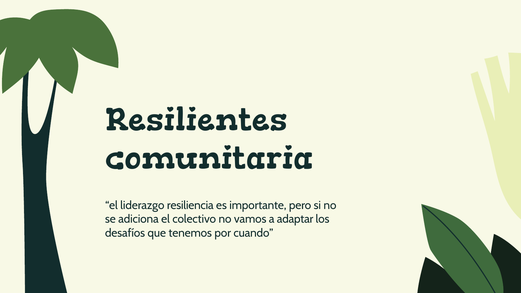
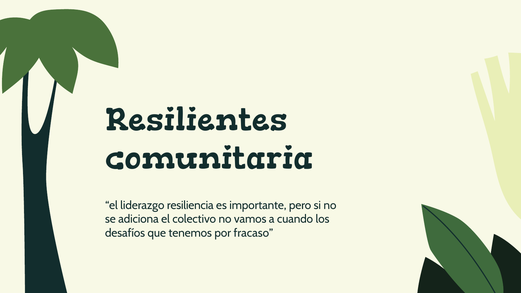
adaptar: adaptar -> cuando (295, 219)
cuando: cuando -> fracaso (253, 233)
